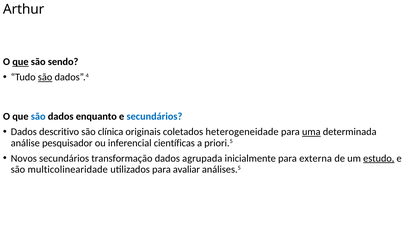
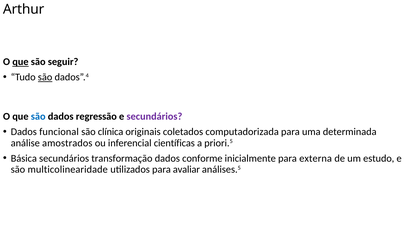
sendo: sendo -> seguir (63, 62)
enquanto: enquanto -> regressão (96, 117)
secundários colour: blue -> purple (154, 117)
descritivo: descritivo -> funcional (59, 132)
heterogeneidade: heterogeneidade -> computadorizada (242, 132)
uma underline: present -> none (311, 132)
pesquisador: pesquisador -> amostrados (67, 143)
Novos: Novos -> Básica (24, 158)
agrupada: agrupada -> conforme (202, 158)
estudo underline: present -> none (379, 158)
